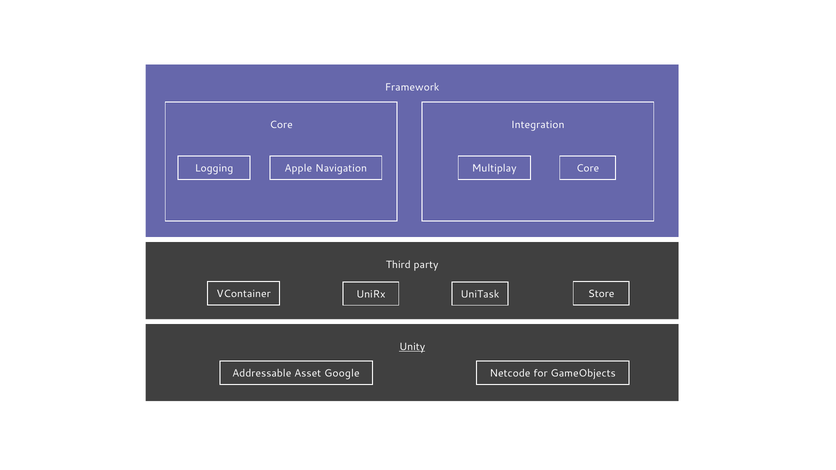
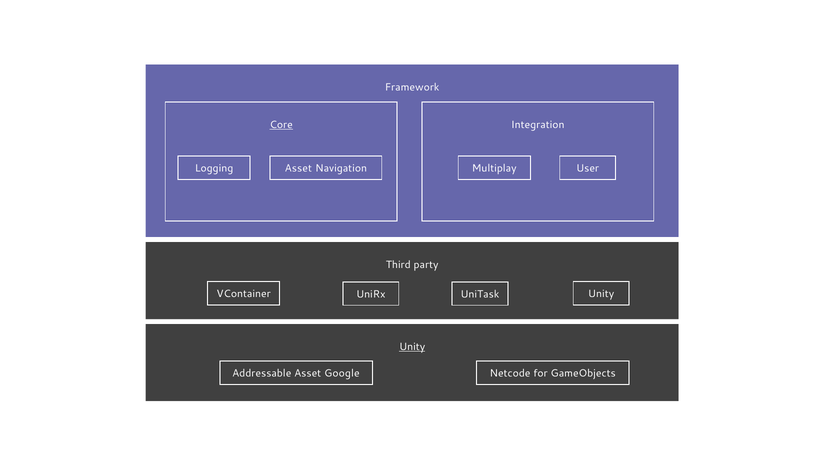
Core underline: none -> present (281, 125)
Apple: Apple -> Asset (298, 169)
Logging Core: Core -> User (588, 169)
UniTask Store: Store -> Unity (601, 294)
